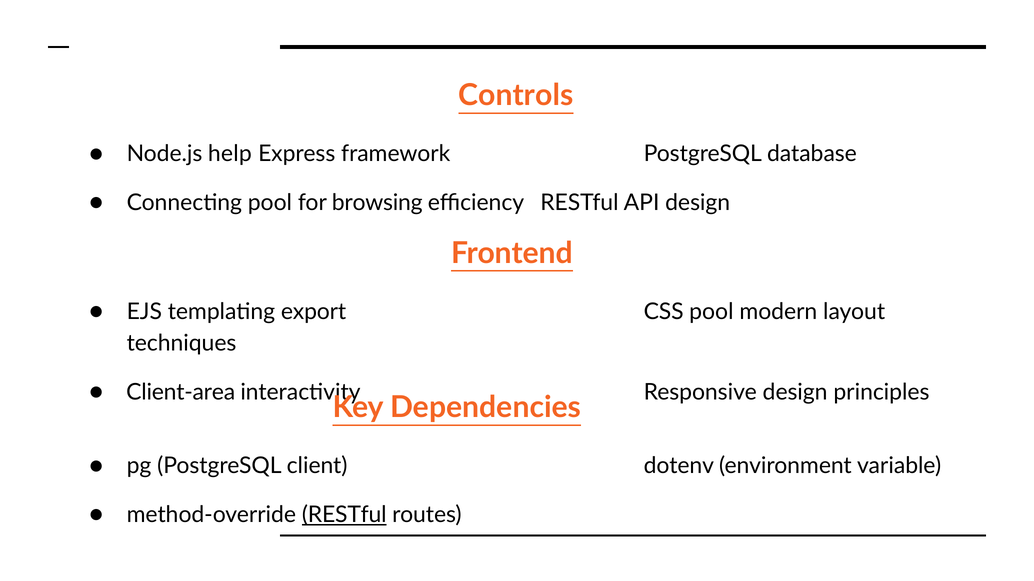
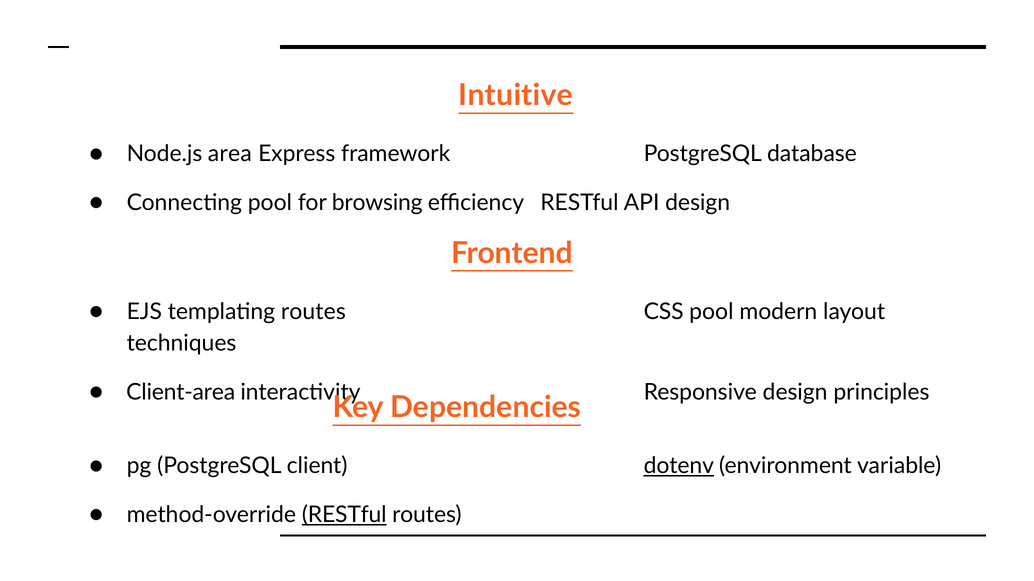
Controls: Controls -> Intuitive (516, 96)
help: help -> area (230, 154)
templating export: export -> routes (313, 312)
dotenv underline: none -> present (679, 466)
